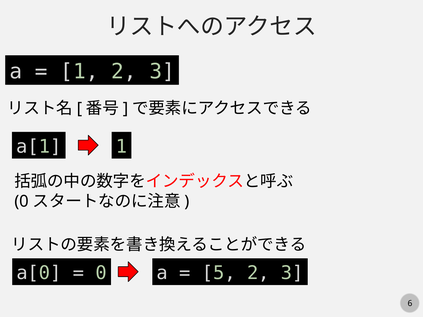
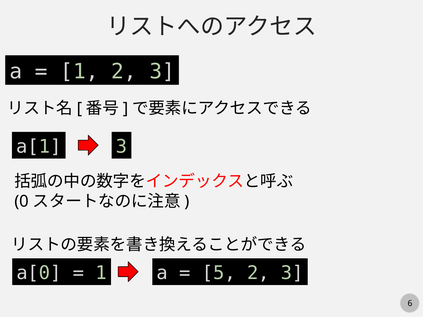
a[1 1: 1 -> 3 (122, 147)
0: 0 -> 1 (101, 273)
